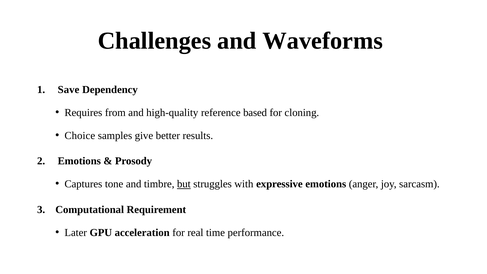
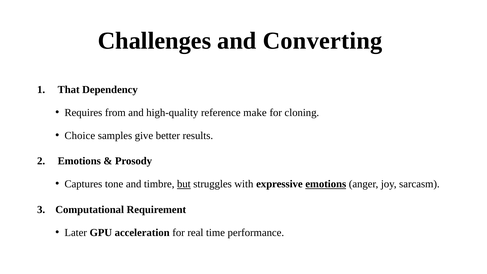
Waveforms: Waveforms -> Converting (323, 41)
Save: Save -> That (69, 90)
based: based -> make (255, 113)
emotions underline: none -> present (326, 184)
